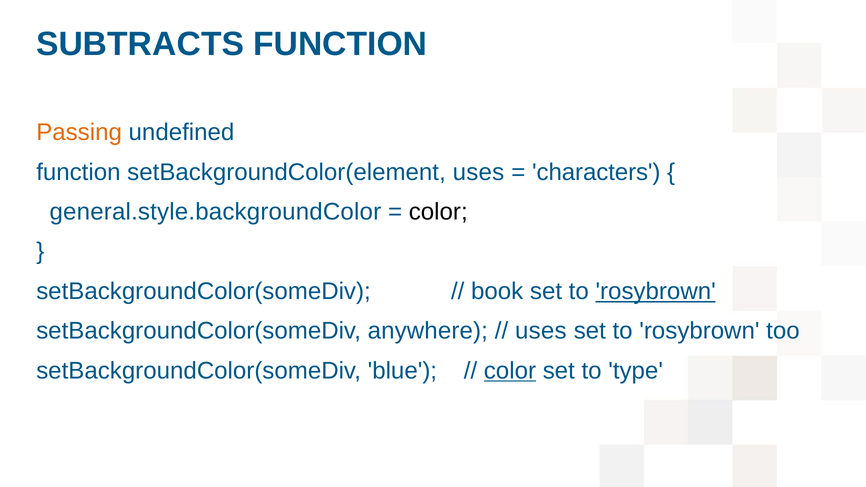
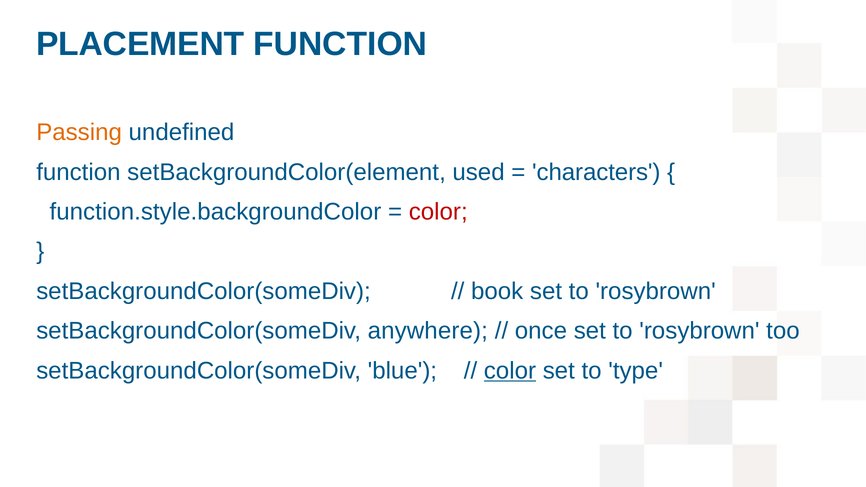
SUBTRACTS: SUBTRACTS -> PLACEMENT (140, 44)
setBackgroundColor(element uses: uses -> used (479, 172)
general.style.backgroundColor: general.style.backgroundColor -> function.style.backgroundColor (215, 212)
color colour: black -> red (438, 212)
rosybrown underline: present -> none (656, 291)
uses: uses -> once (541, 331)
